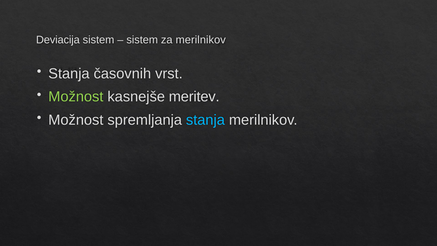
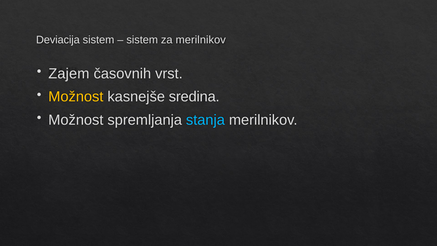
Stanja: Stanja -> Zajem (69, 74)
Možnost colour: light green -> yellow (76, 97)
meritev: meritev -> sredina (194, 97)
